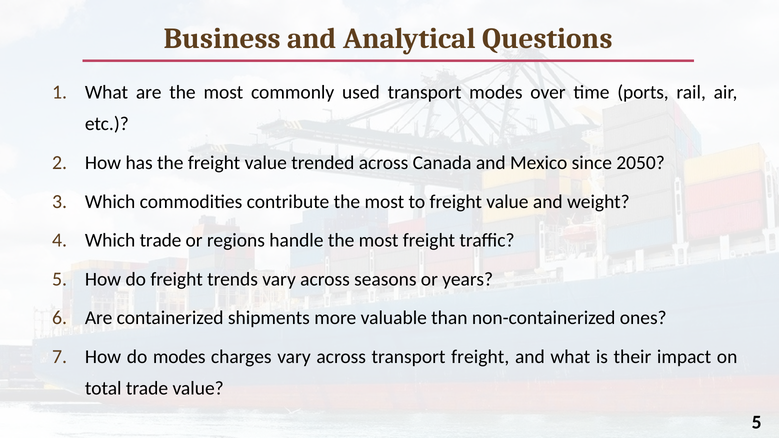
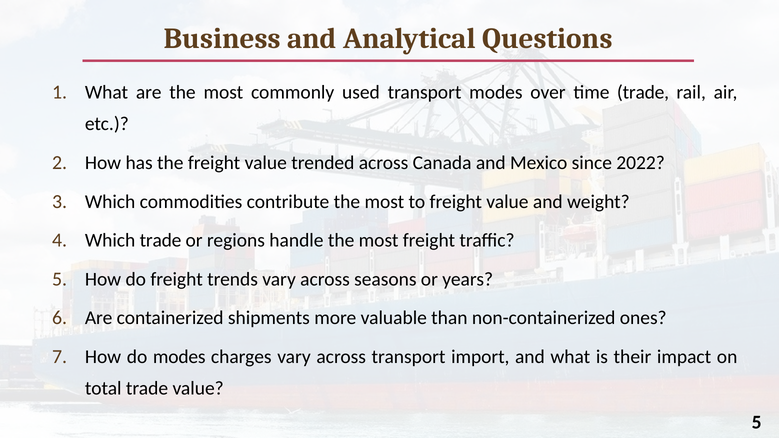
time ports: ports -> trade (643, 93)
2050: 2050 -> 2022 (641, 163)
transport freight: freight -> import (480, 357)
